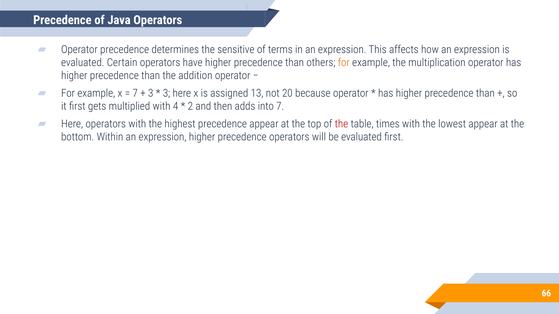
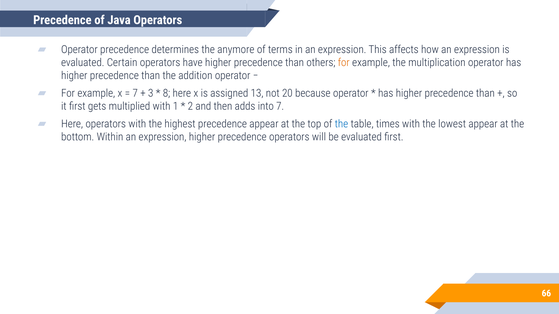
sensitive: sensitive -> anymore (236, 50)
3: 3 -> 8 (167, 93)
4: 4 -> 1 (176, 106)
the colour: red -> blue (341, 124)
